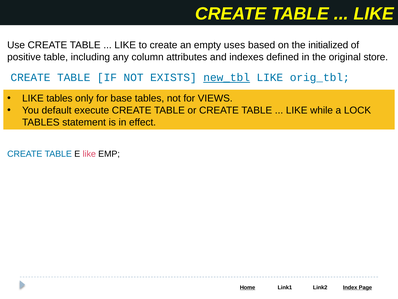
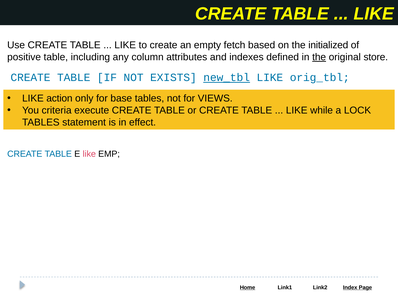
uses: uses -> fetch (235, 45)
the underline: none -> present (319, 57)
LIKE tables: tables -> action (59, 98)
default: default -> criteria (57, 110)
